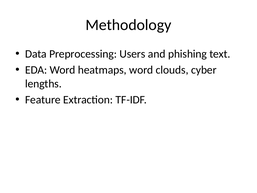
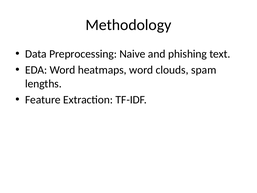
Users: Users -> Naive (132, 54)
cyber: cyber -> spam (204, 70)
